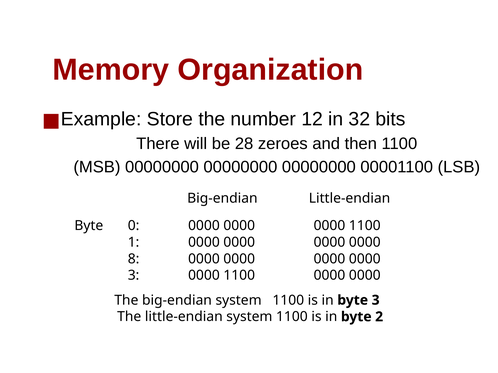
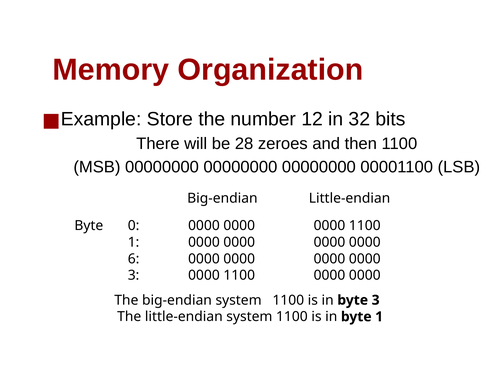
8: 8 -> 6 (134, 259)
byte 2: 2 -> 1 (379, 317)
